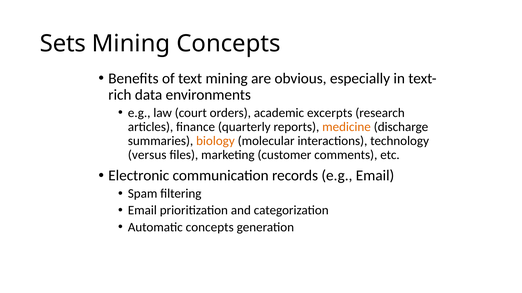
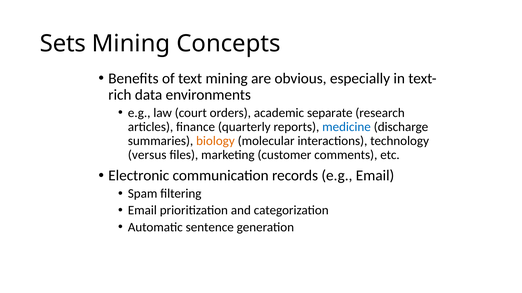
excerpts: excerpts -> separate (330, 113)
medicine colour: orange -> blue (347, 127)
Automatic concepts: concepts -> sentence (210, 228)
